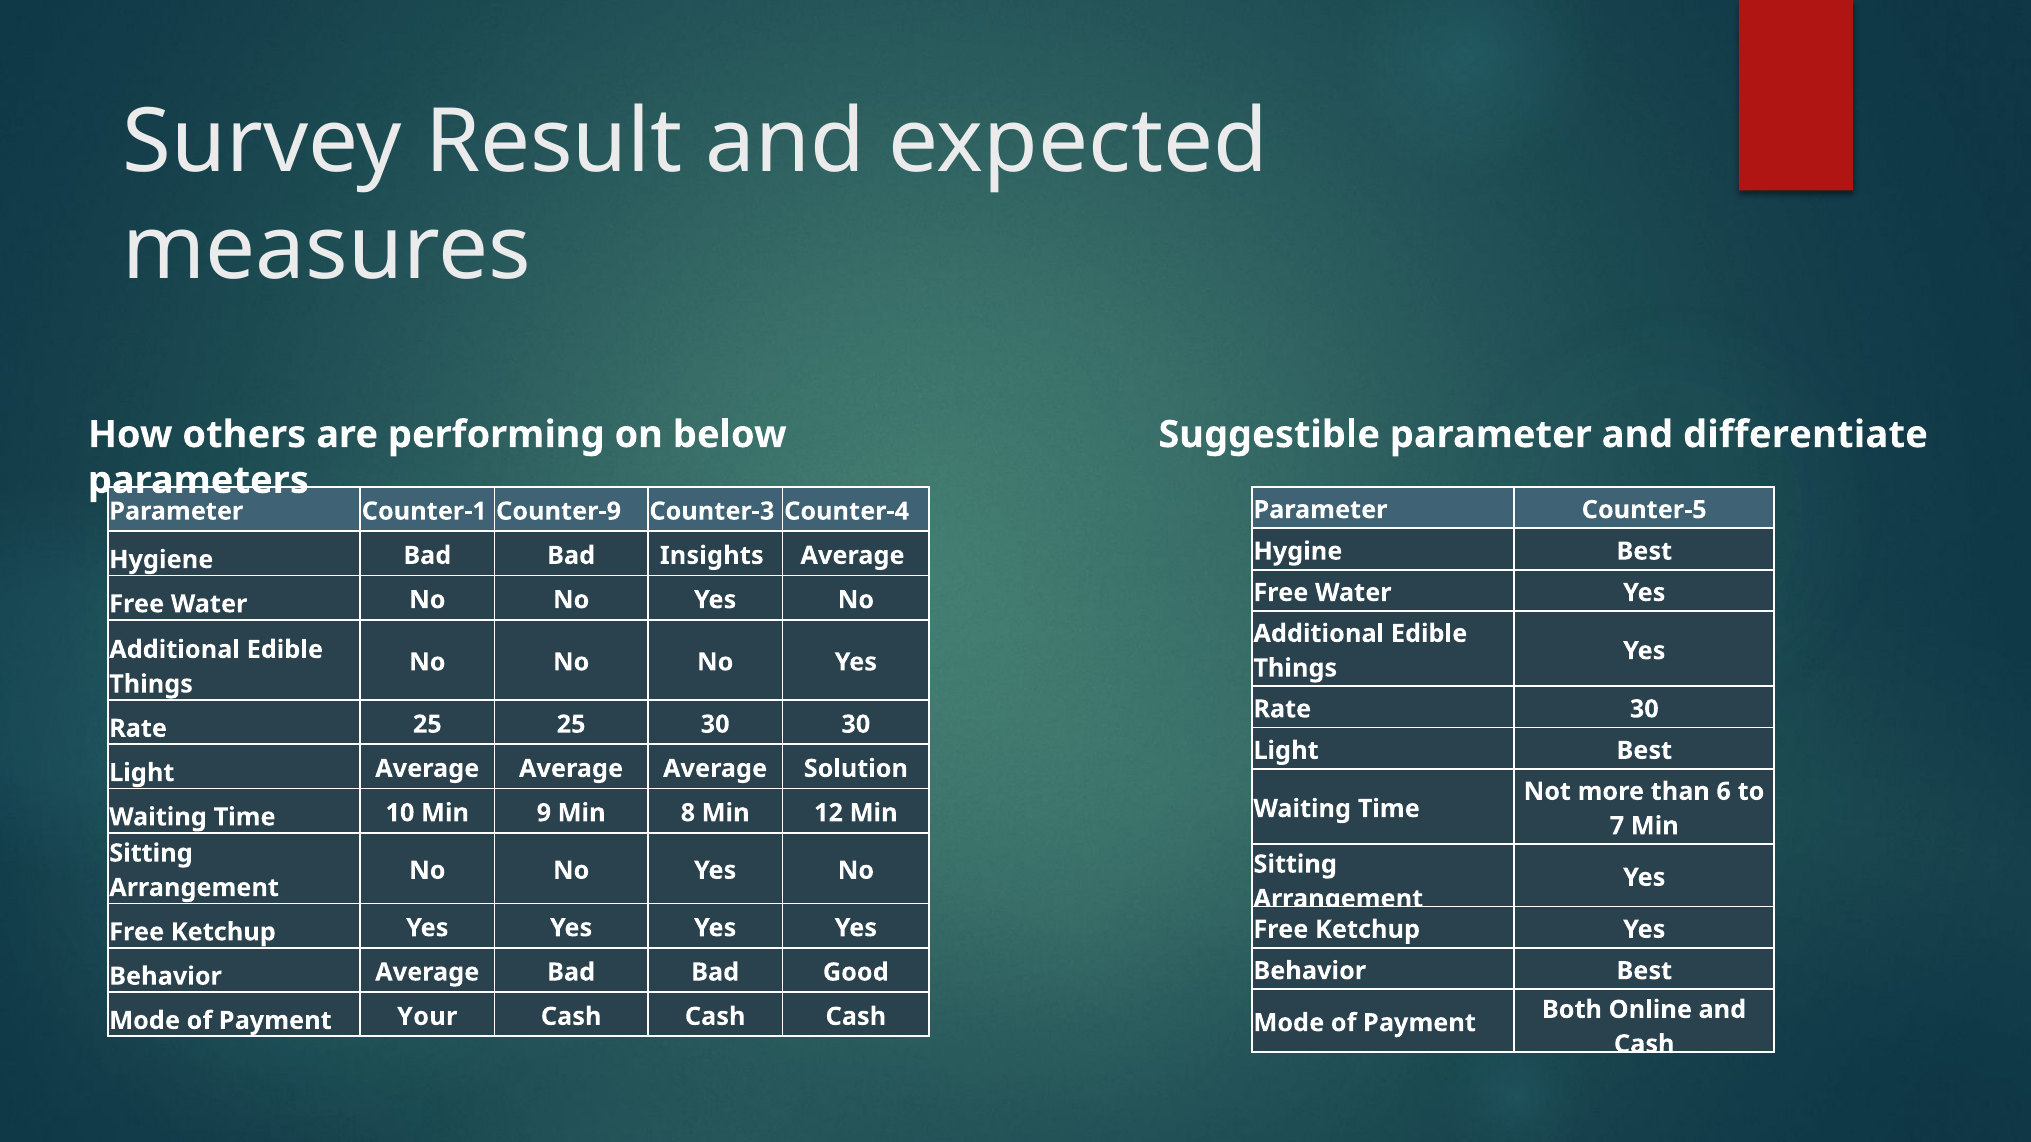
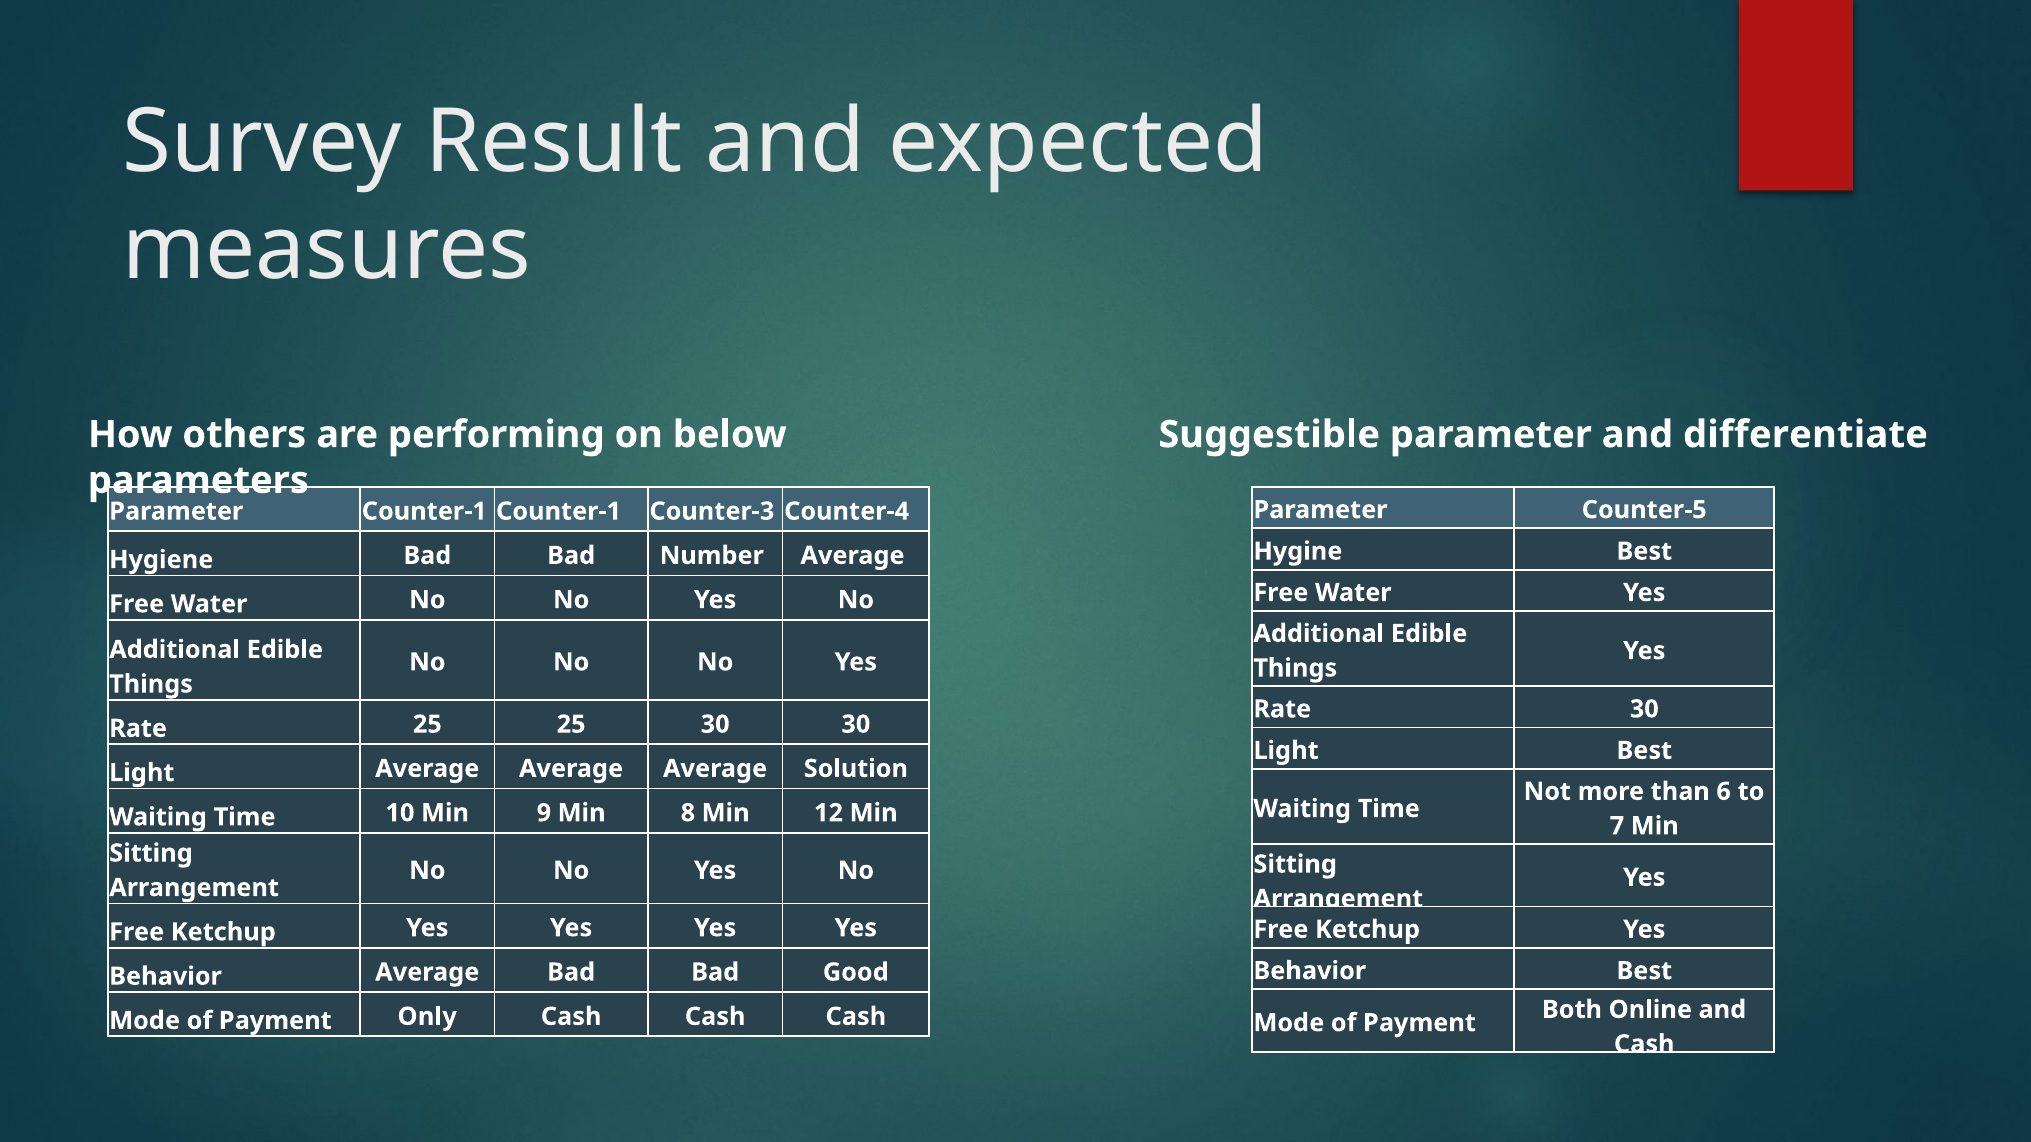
Counter-1 Counter-9: Counter-9 -> Counter-1 (559, 511)
Insights: Insights -> Number (712, 556)
Your: Your -> Only (427, 1017)
